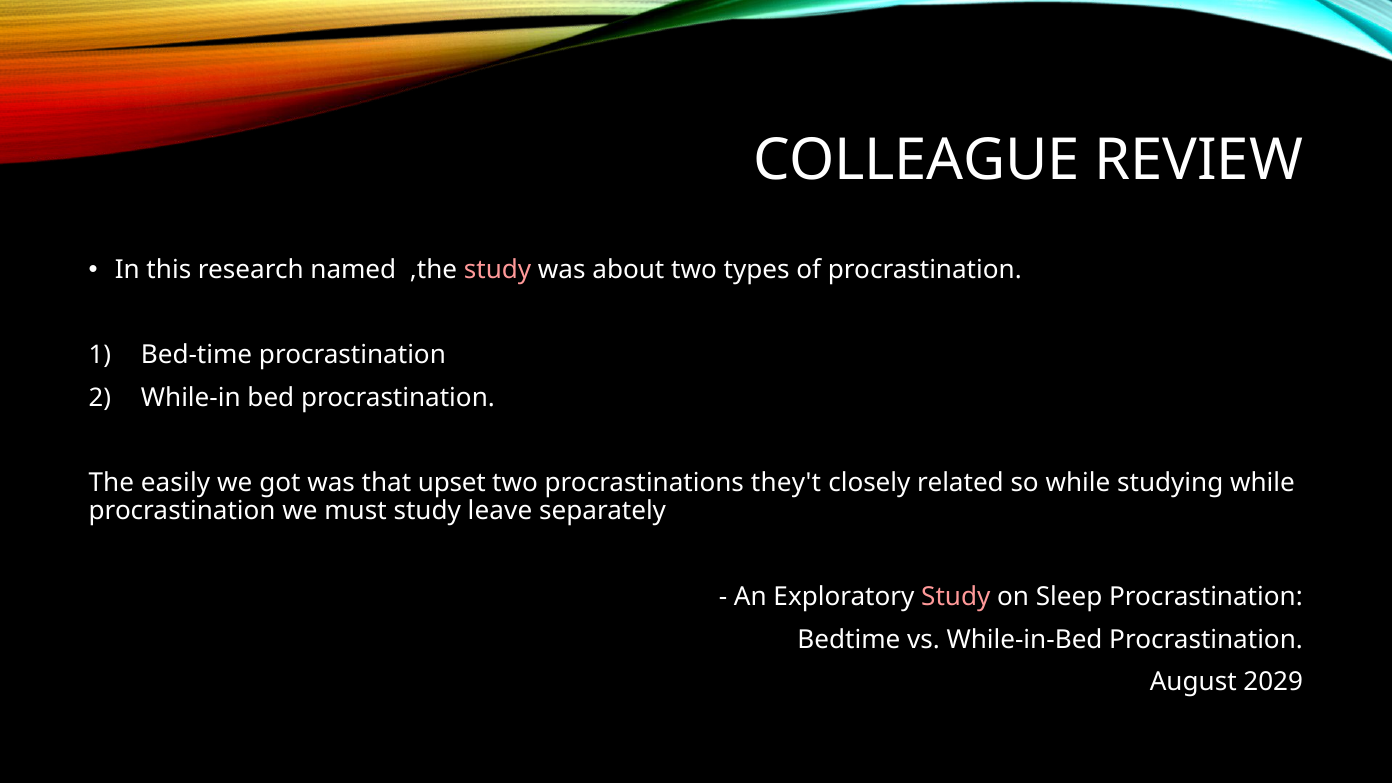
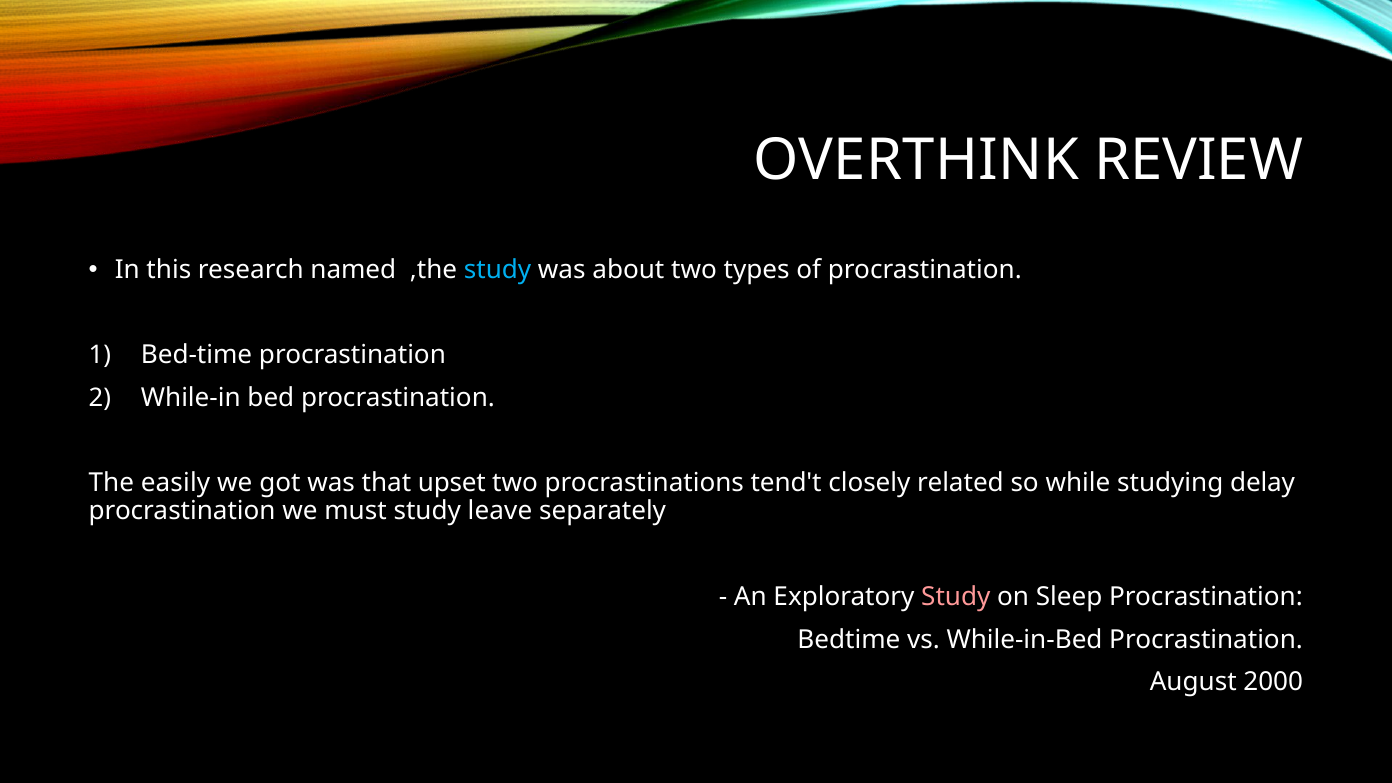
COLLEAGUE: COLLEAGUE -> OVERTHINK (916, 161)
study colour: pink -> light blue (498, 270)
they't: they't -> tend't (786, 483)
studying while: while -> delay (1263, 483)
2029: 2029 -> 2000 (1273, 682)
